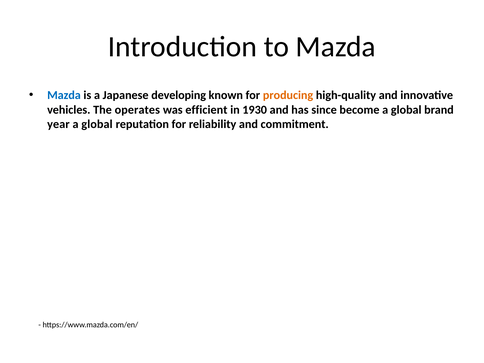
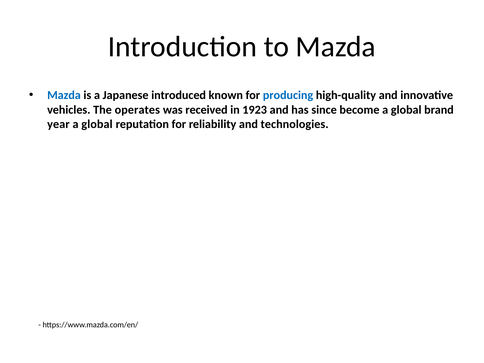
developing: developing -> introduced (179, 95)
producing colour: orange -> blue (288, 95)
efficient: efficient -> received (207, 110)
1930: 1930 -> 1923 (255, 110)
commitment: commitment -> technologies (295, 124)
